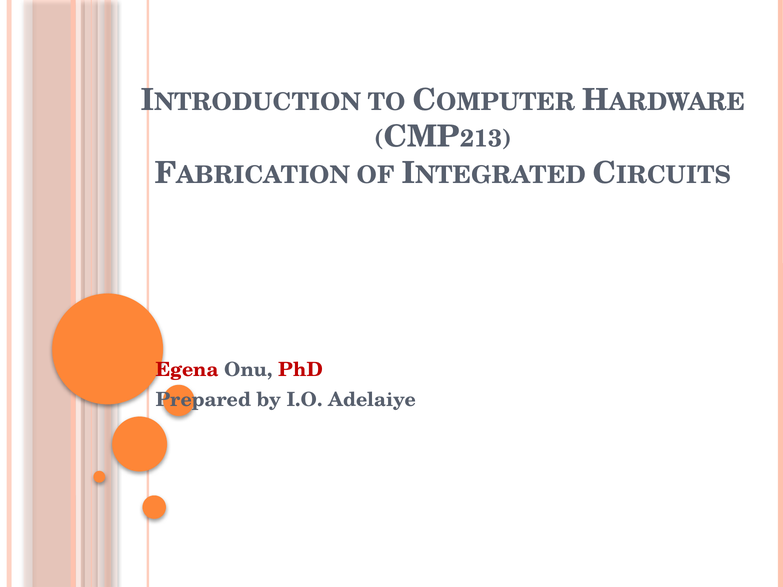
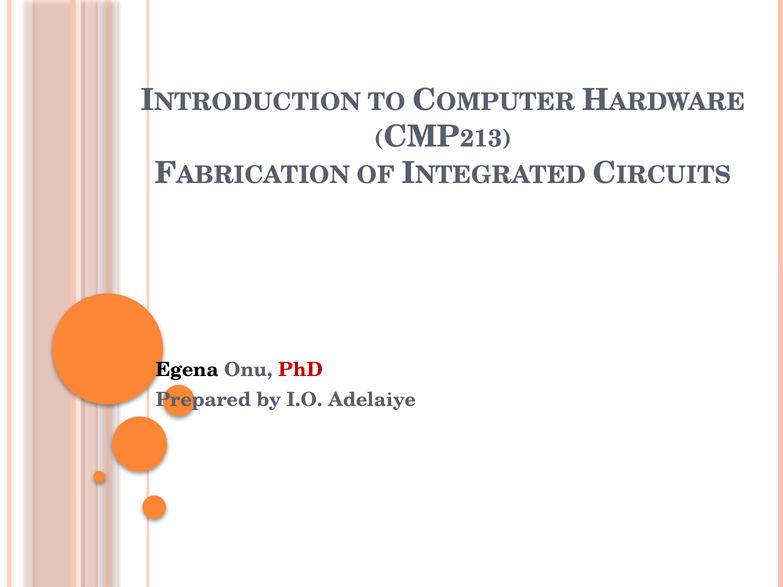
Egena colour: red -> black (187, 370)
